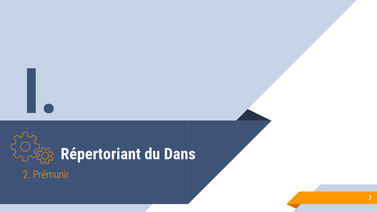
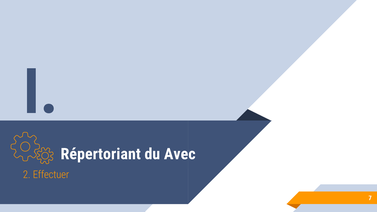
Dans: Dans -> Avec (180, 154)
Prémunir: Prémunir -> Effectuer (51, 175)
